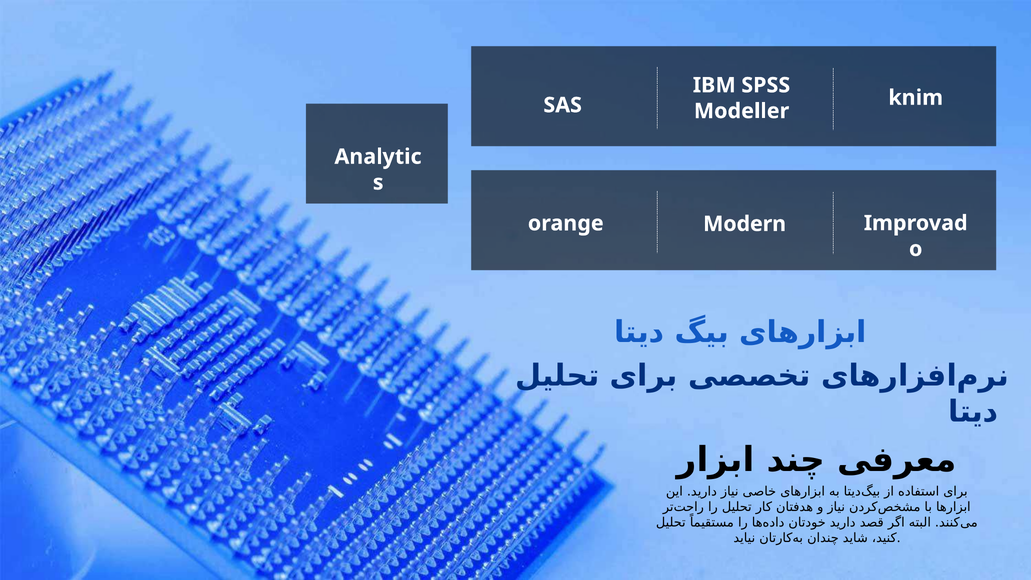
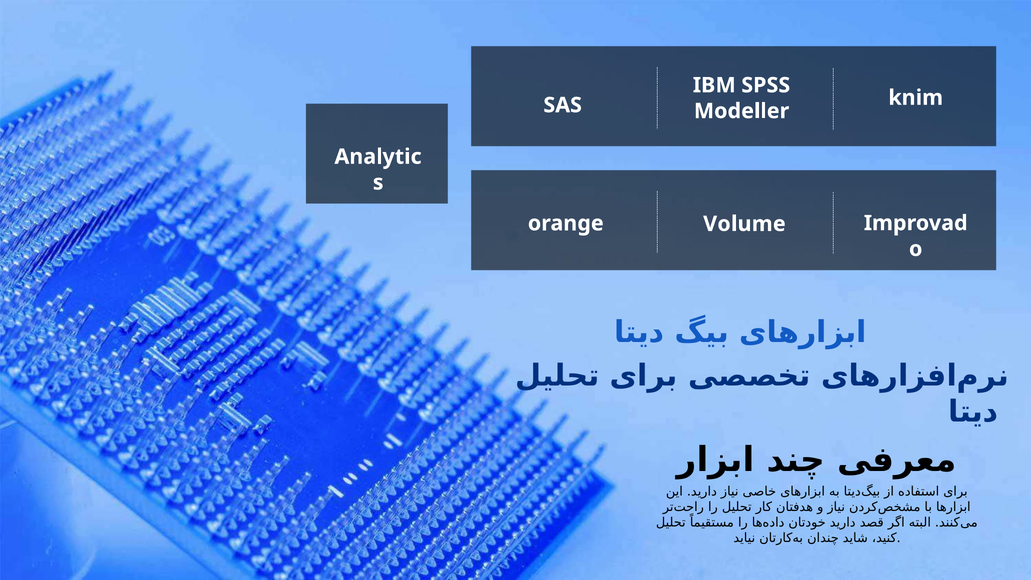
Modern: Modern -> Volume (744, 224)
